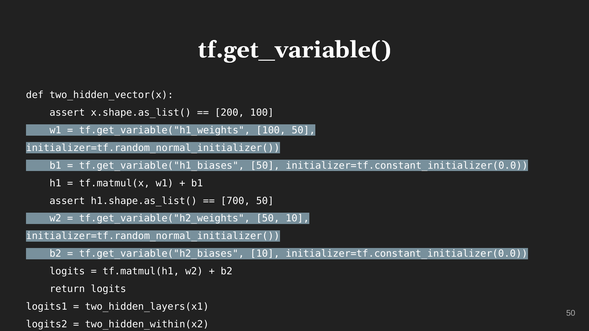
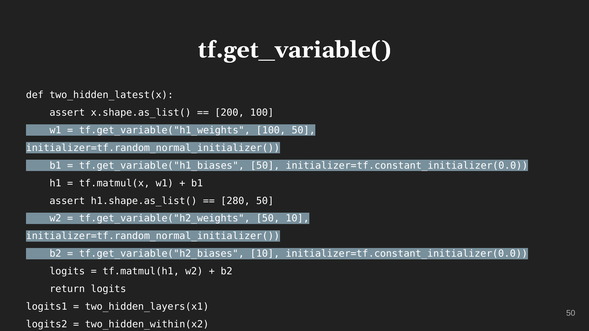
two_hidden_vector(x: two_hidden_vector(x -> two_hidden_latest(x (111, 95)
700: 700 -> 280 (235, 201)
